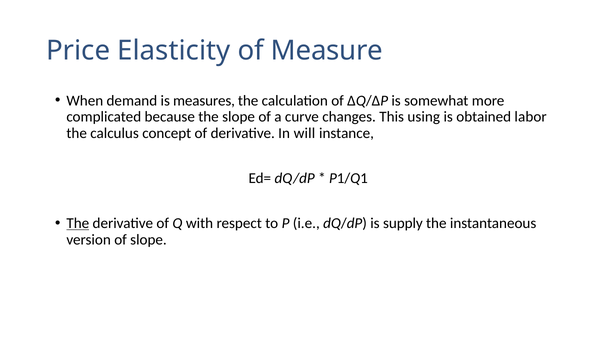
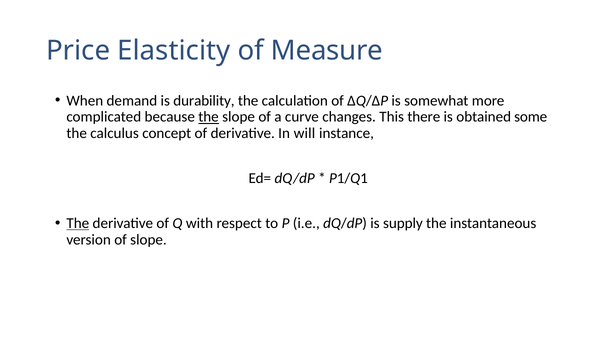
measures: measures -> durability (204, 101)
the underline: none -> present (209, 117)
using: using -> there (424, 117)
labor: labor -> some (531, 117)
